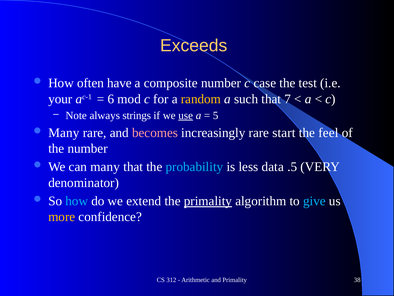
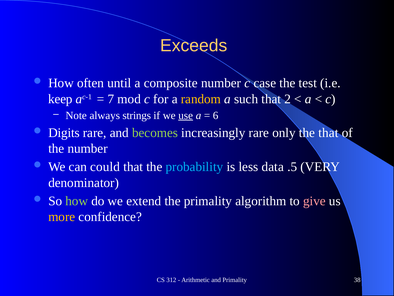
have: have -> until (119, 83)
your: your -> keep (60, 99)
6: 6 -> 7 (111, 99)
7: 7 -> 2 (288, 99)
5: 5 -> 6 (216, 115)
Many: Many -> Digits (64, 132)
becomes colour: pink -> light green (155, 132)
start: start -> only (284, 132)
the feel: feel -> that (328, 132)
can many: many -> could (105, 167)
how colour: light blue -> light green (77, 201)
primality underline: present -> none (208, 201)
give colour: light blue -> pink (314, 201)
